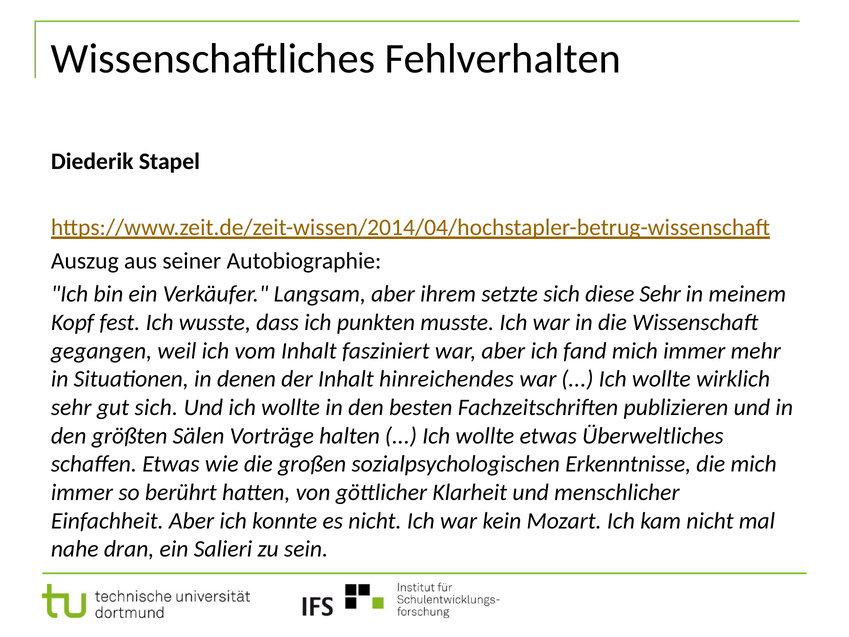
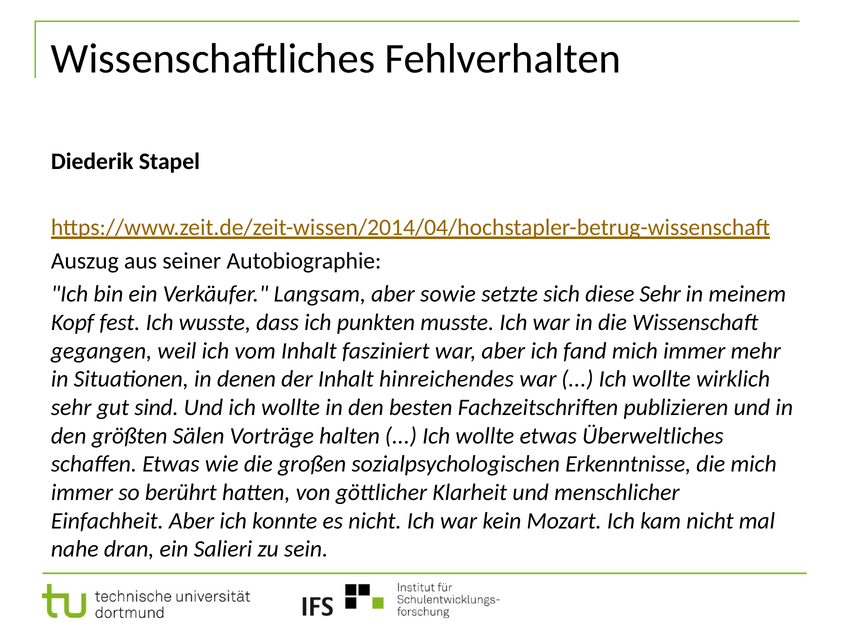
ihrem: ihrem -> sowie (448, 294)
gut sich: sich -> sind (156, 407)
